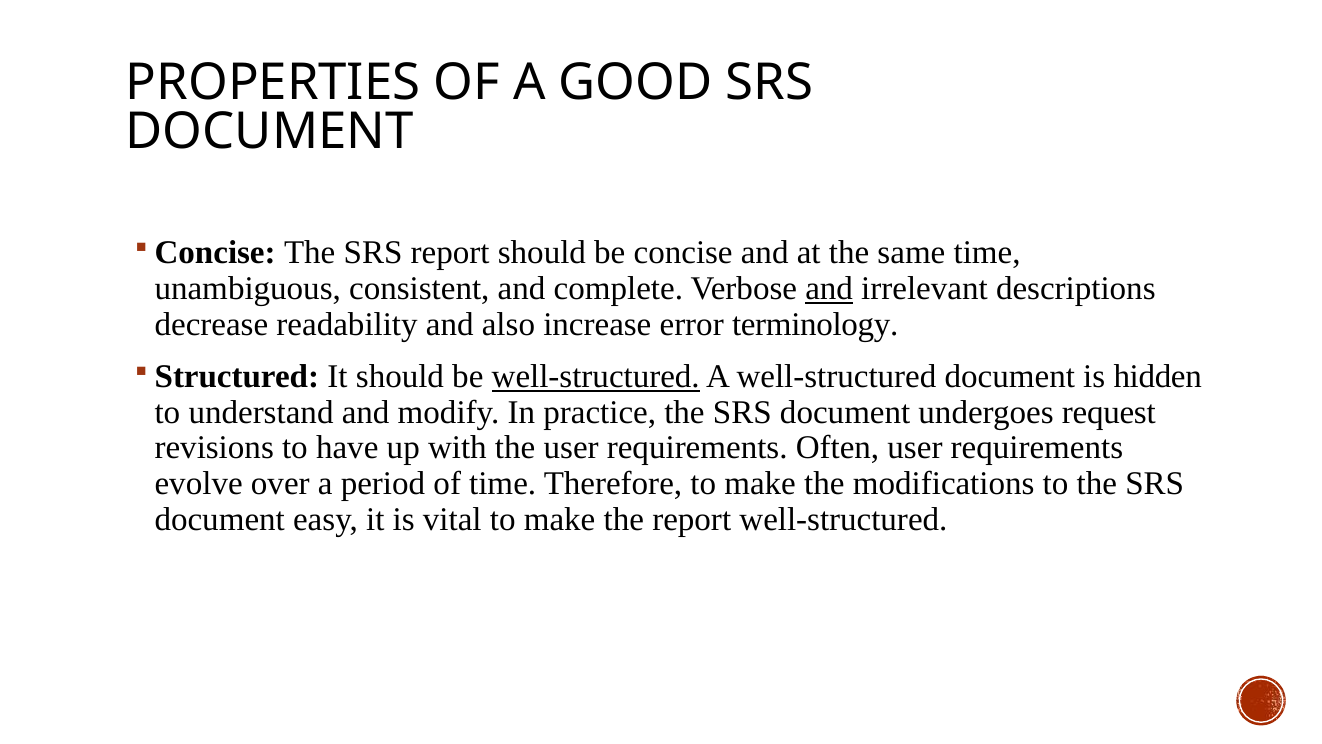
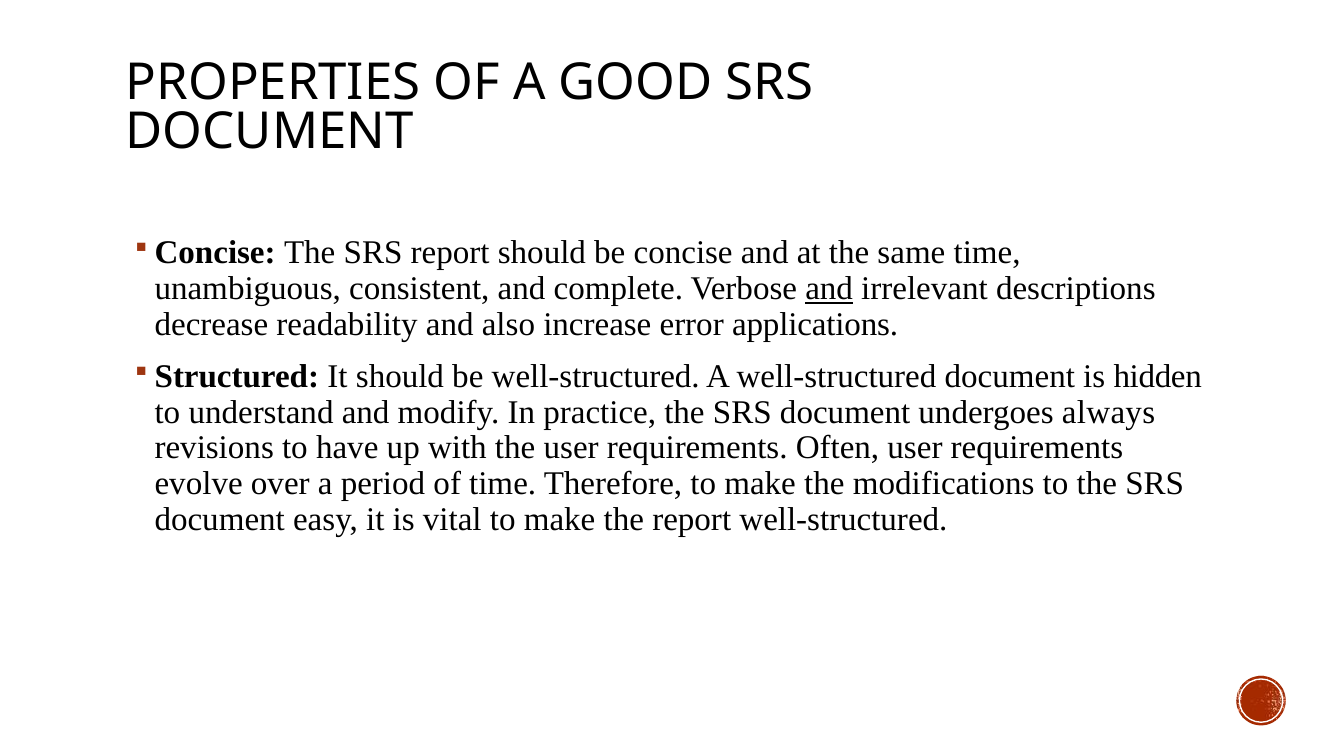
terminology: terminology -> applications (815, 324)
well-structured underline: present -> none (596, 376)
request: request -> always (1109, 412)
